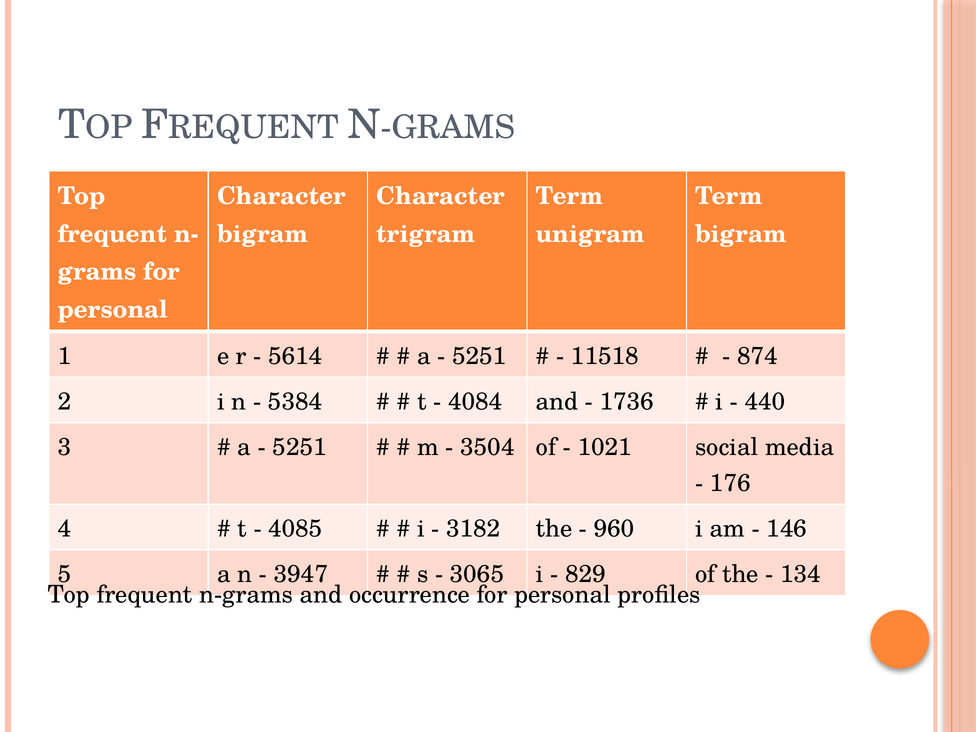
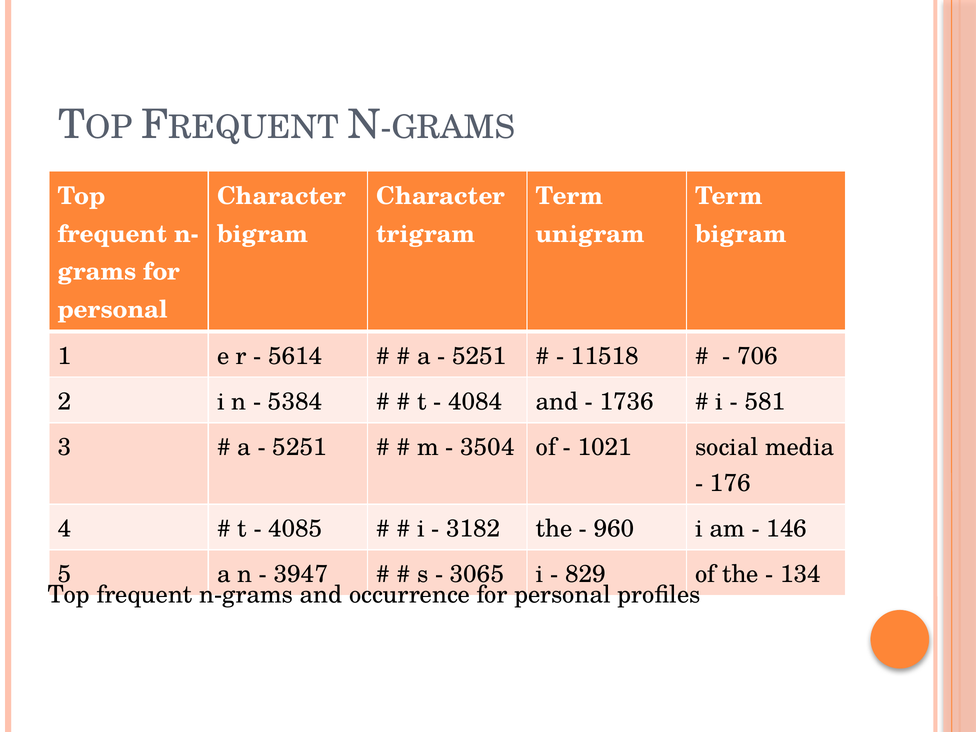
874: 874 -> 706 (757, 356)
440: 440 -> 581 (765, 402)
